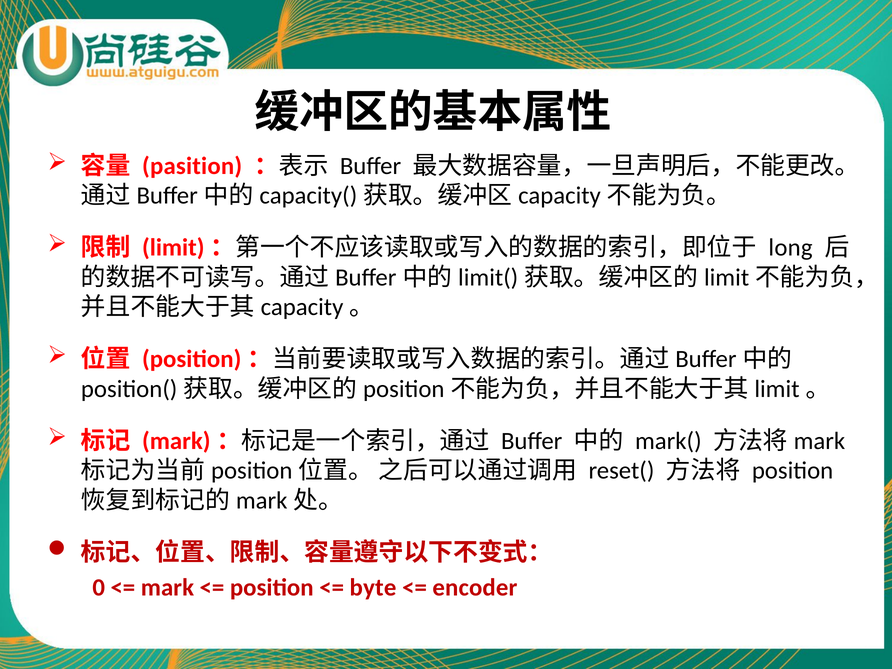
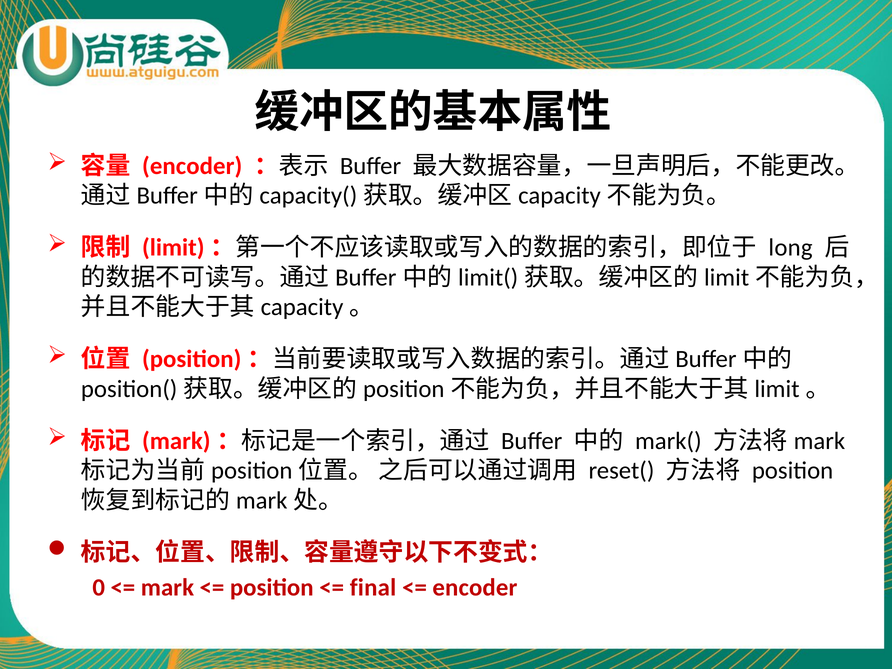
pasition: pasition -> encoder (192, 166)
byte: byte -> final (373, 588)
